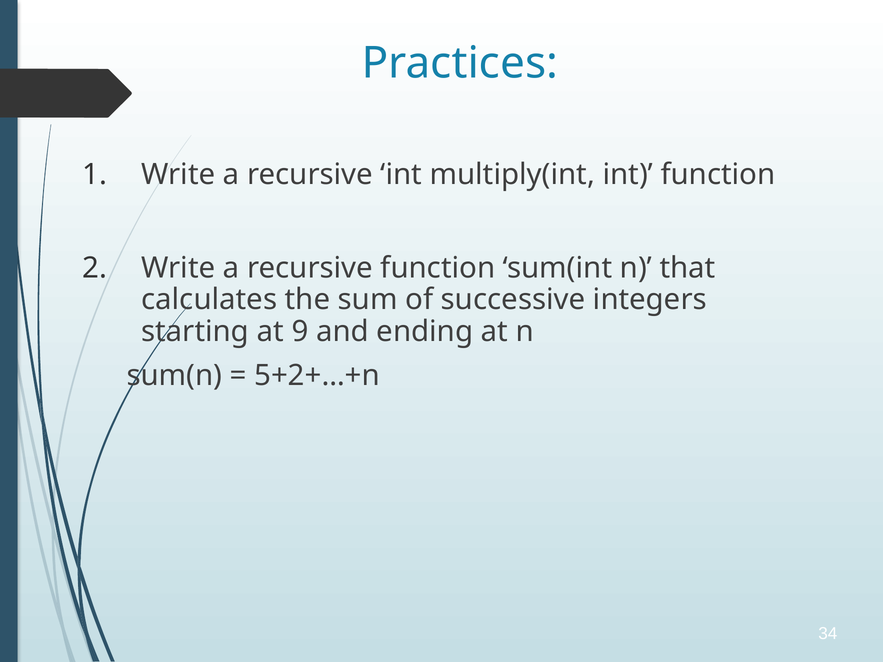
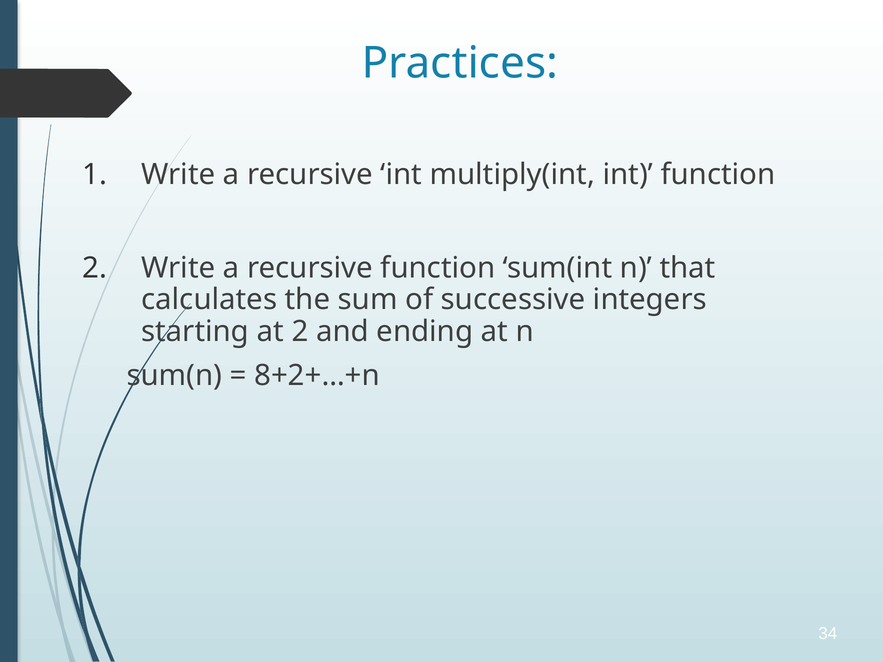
at 9: 9 -> 2 (300, 332)
5+2+…+n: 5+2+…+n -> 8+2+…+n (317, 376)
